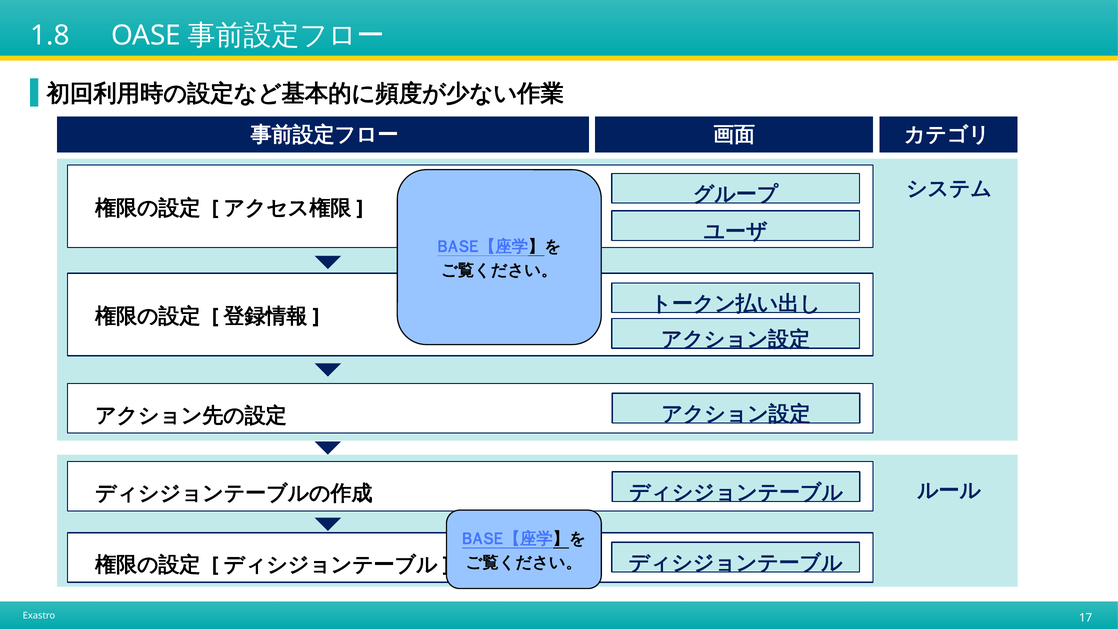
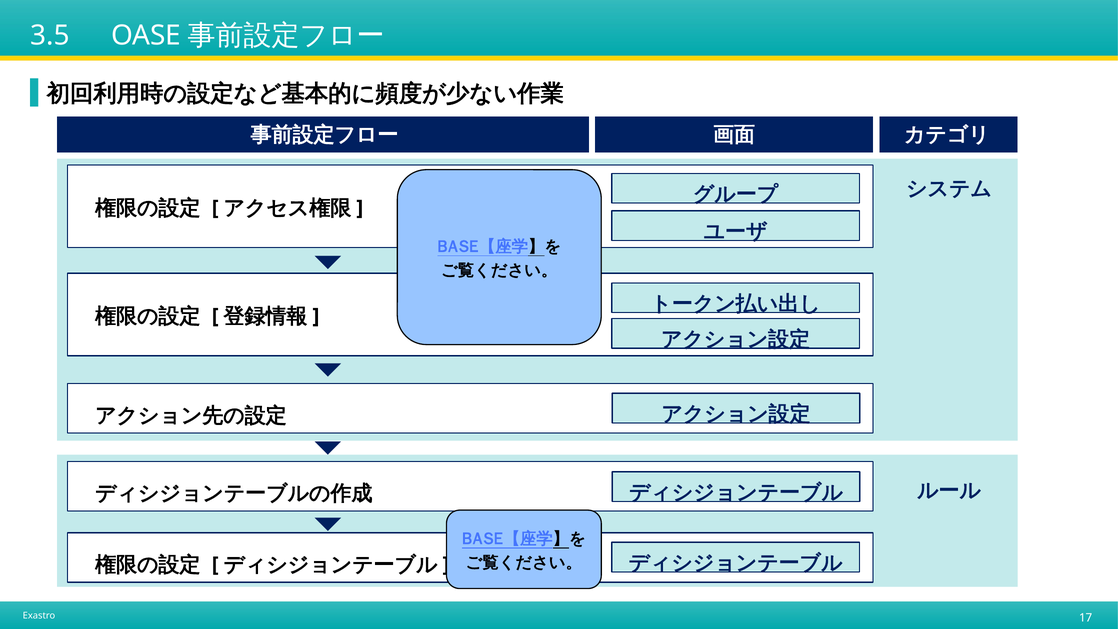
1.8: 1.8 -> 3.5 (50, 36)
